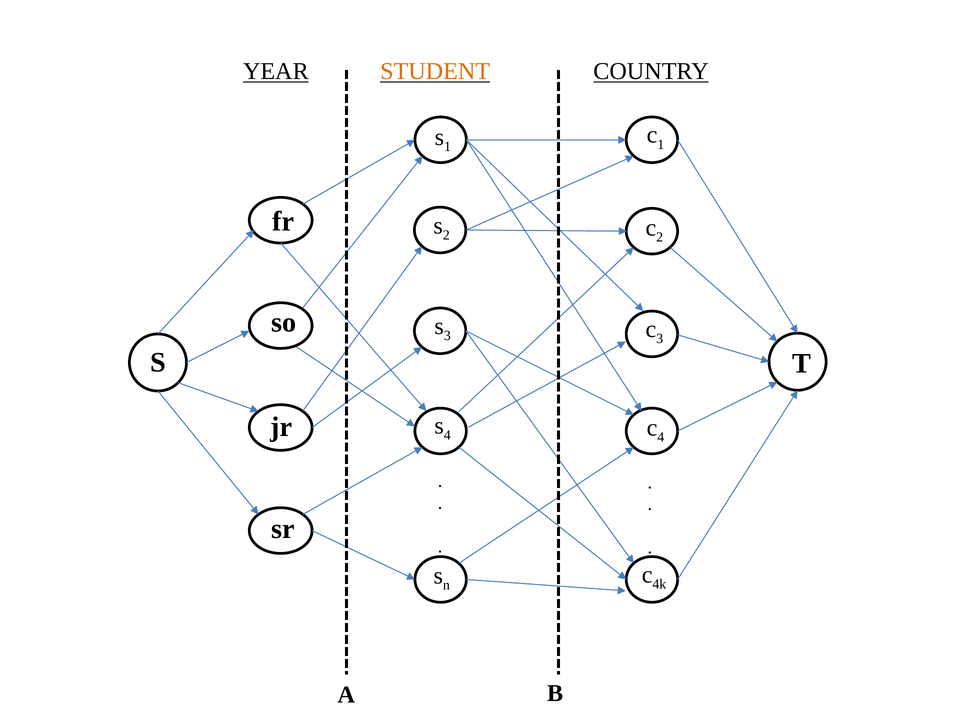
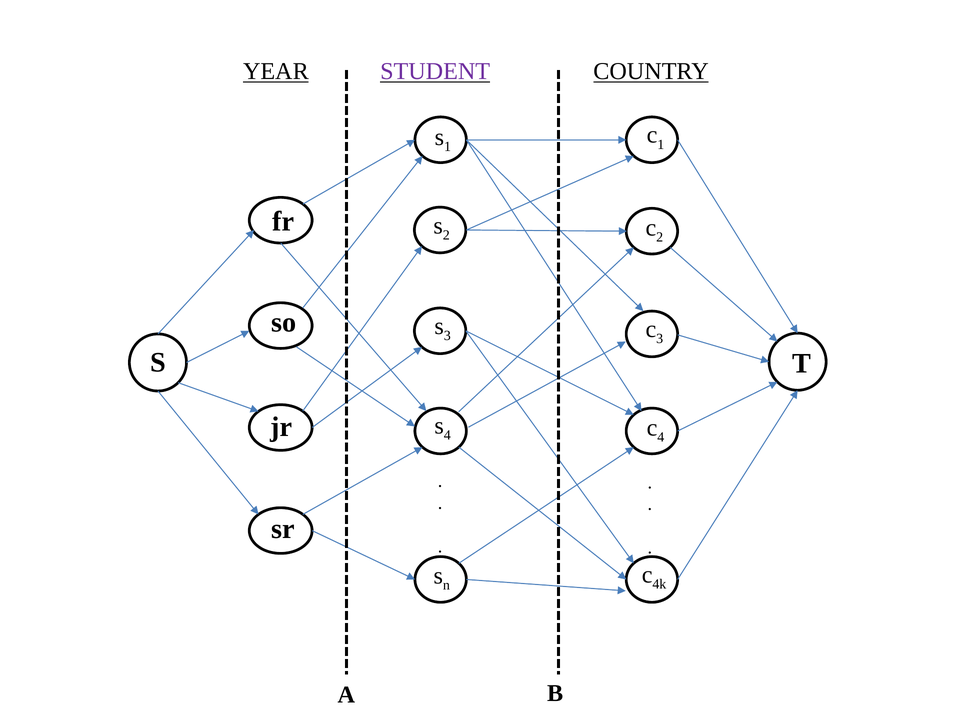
STUDENT colour: orange -> purple (435, 71)
